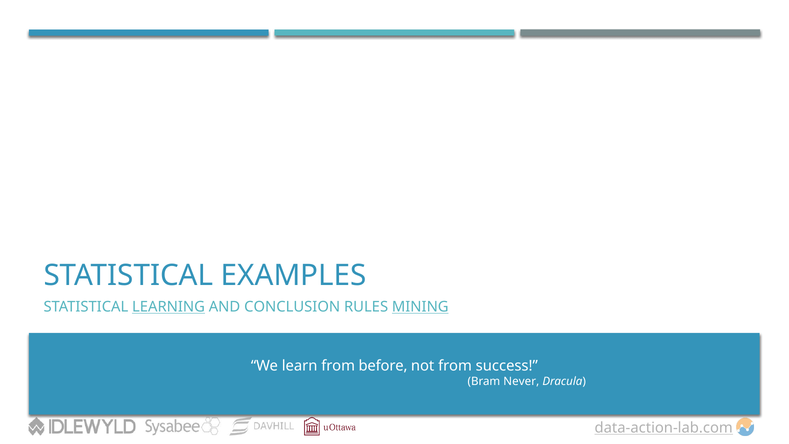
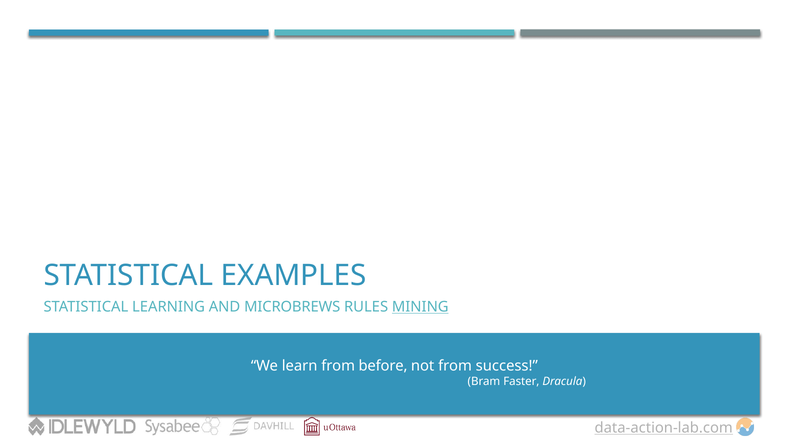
LEARNING underline: present -> none (169, 307)
CONCLUSION: CONCLUSION -> MICROBREWS (292, 307)
Never: Never -> Faster (521, 381)
